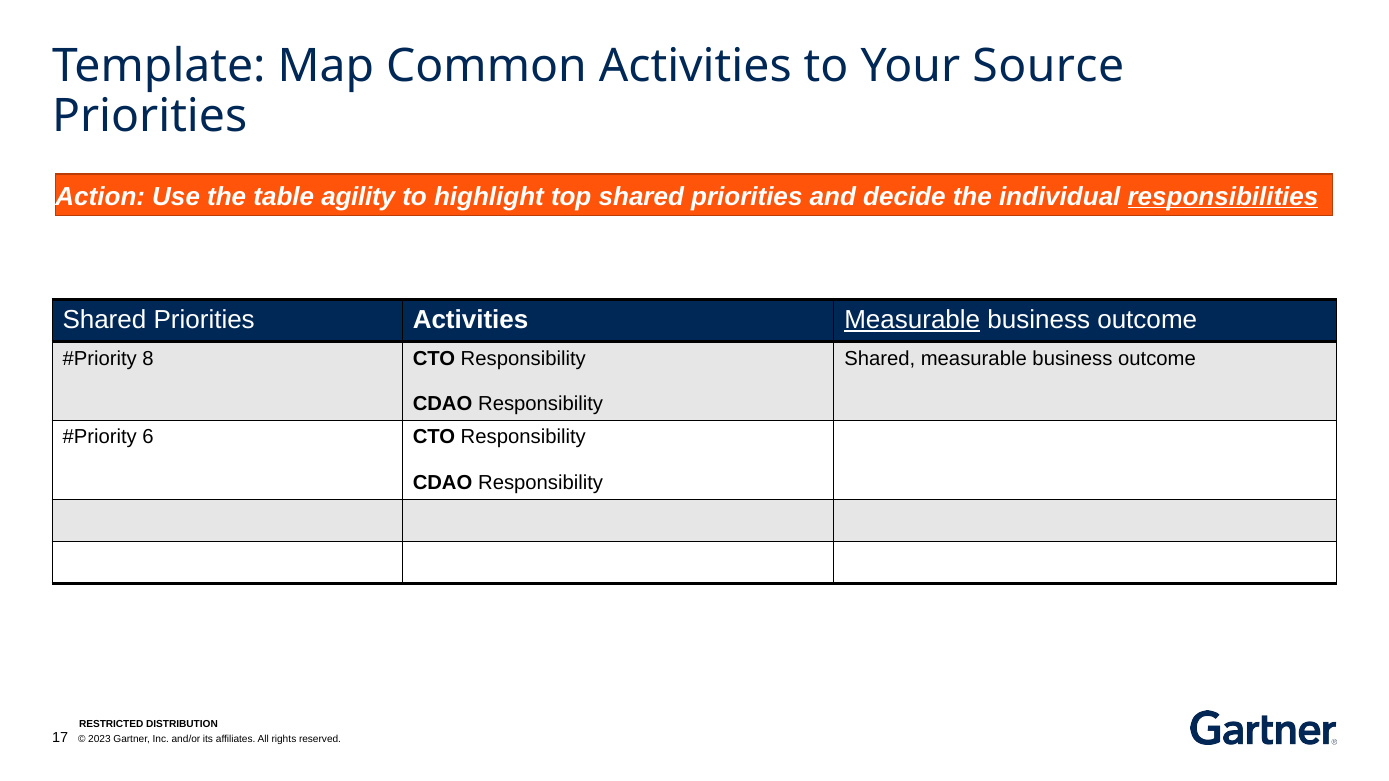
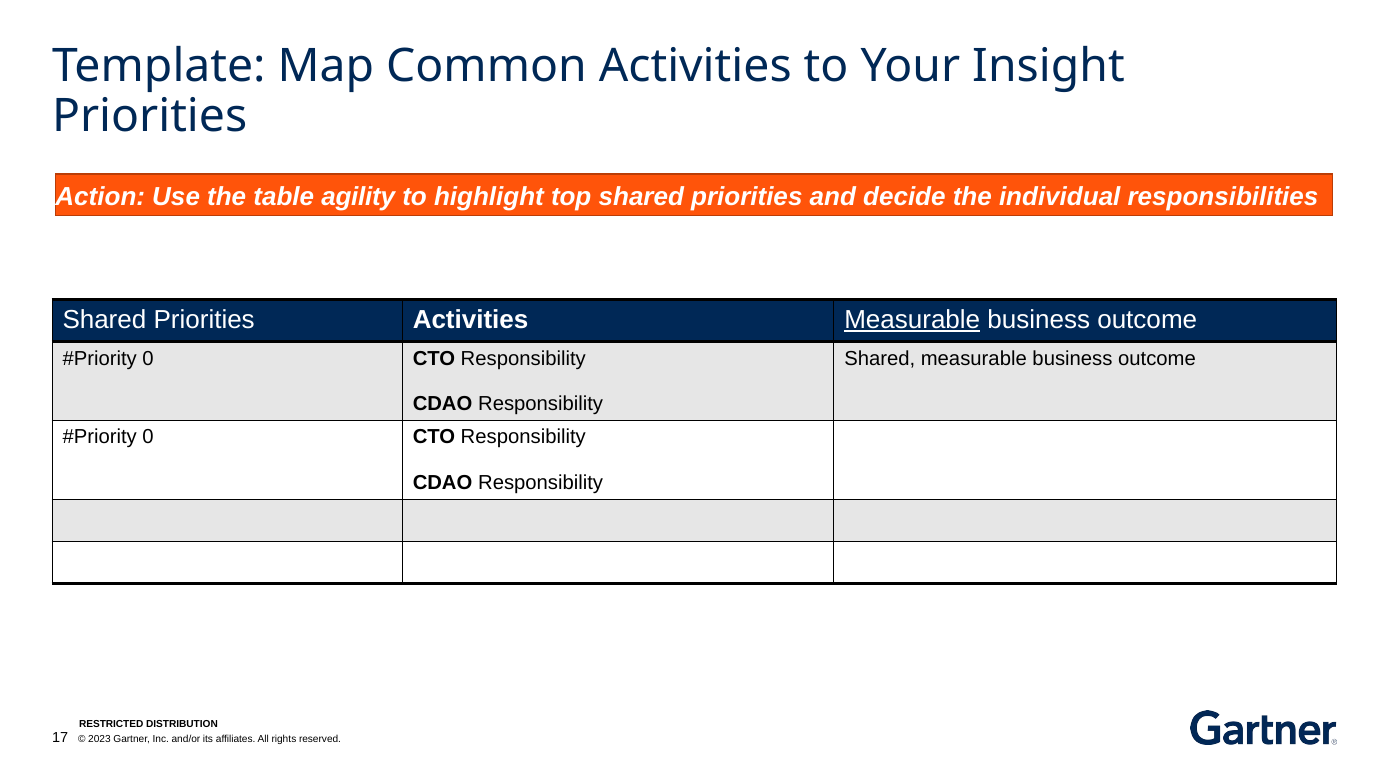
Source: Source -> Insight (1049, 66)
responsibilities underline: present -> none (1223, 197)
8: 8 -> 0 (148, 359)
6: 6 -> 0 (148, 437)
